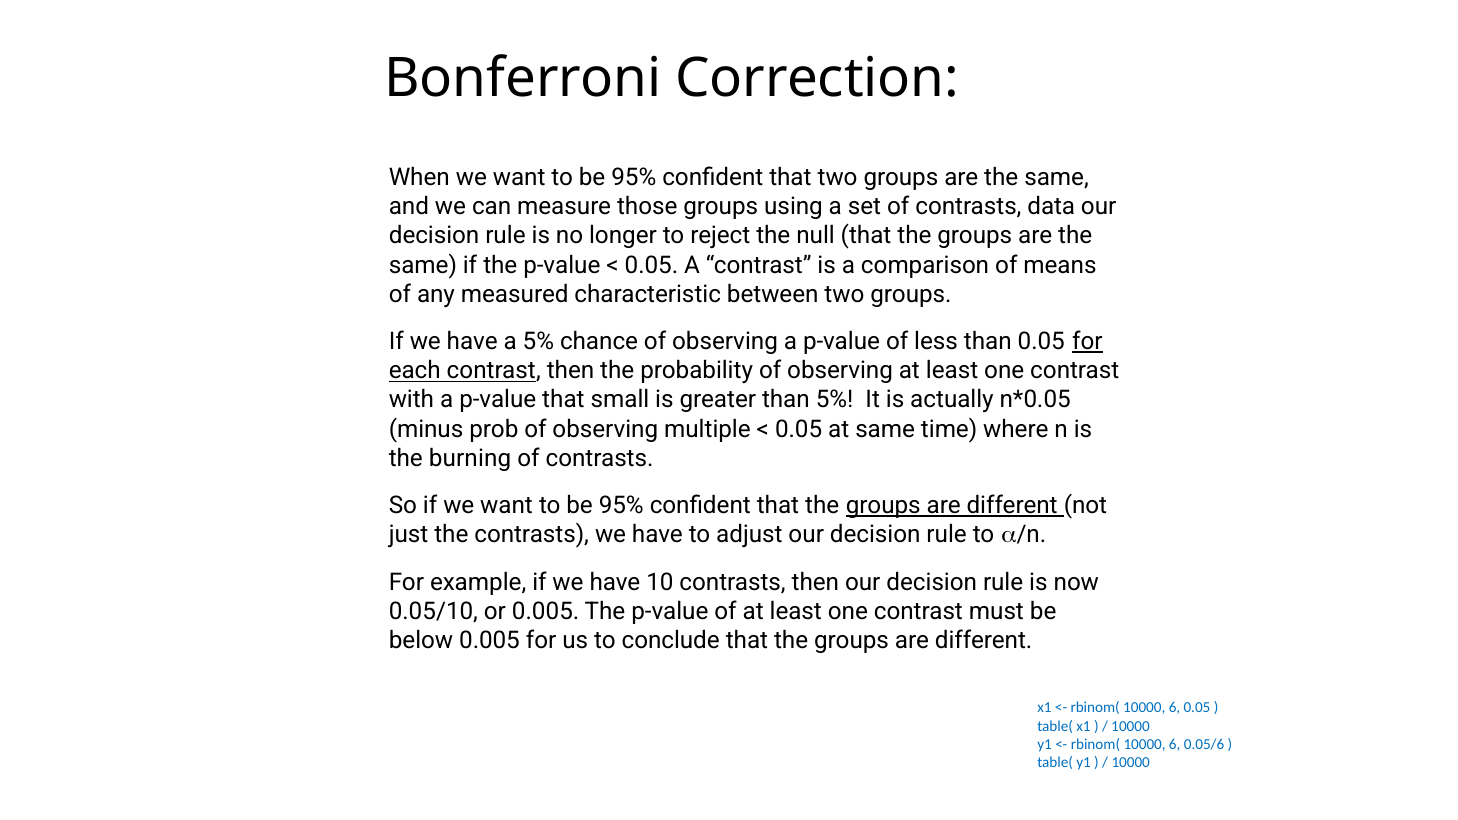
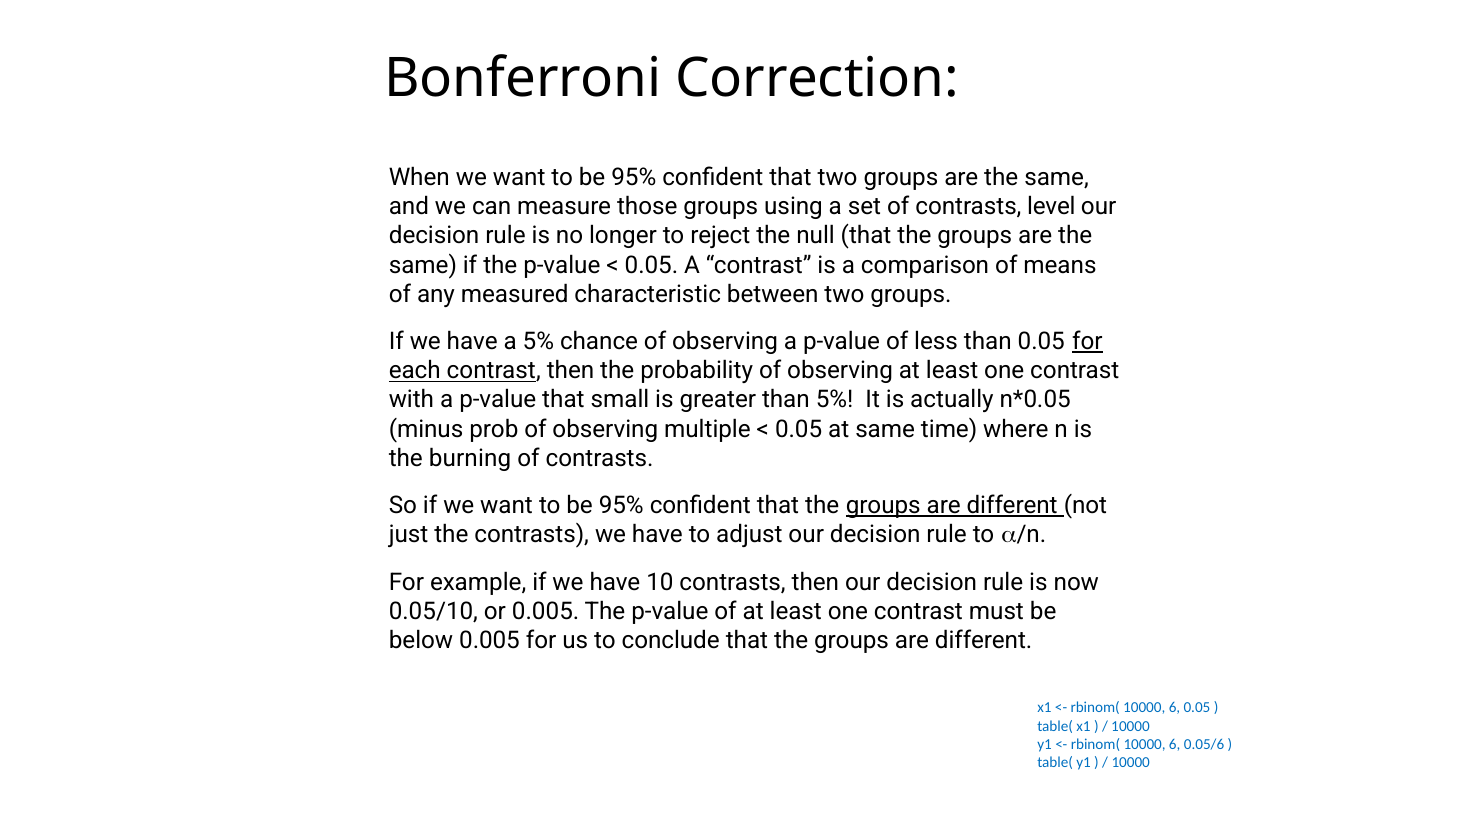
data: data -> level (1051, 207)
